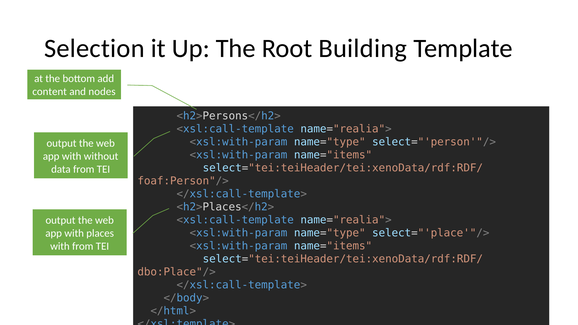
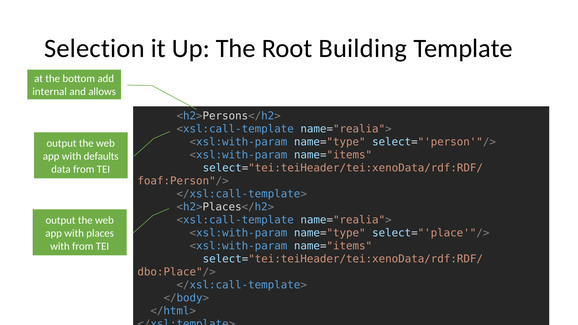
content: content -> internal (50, 92)
nodes: nodes -> allows (102, 92)
without: without -> defaults (101, 156)
